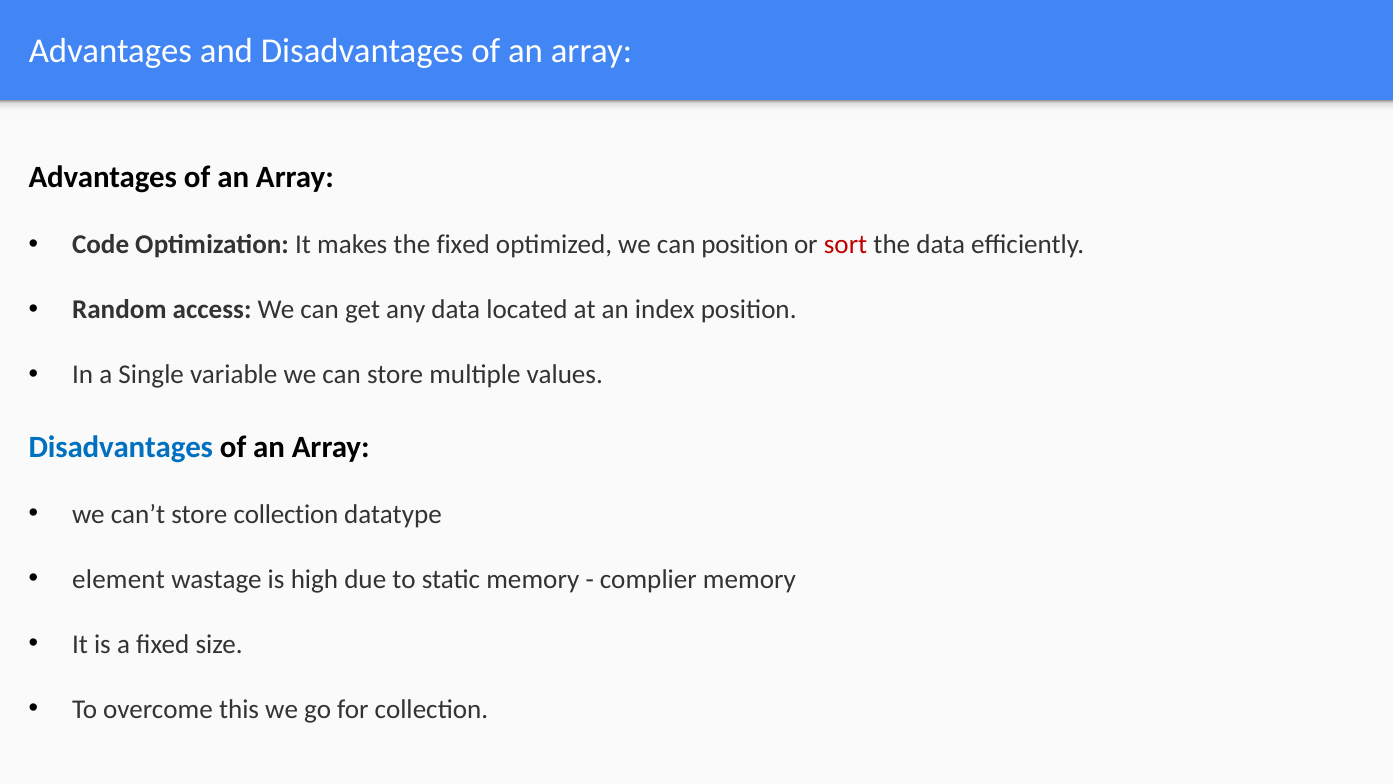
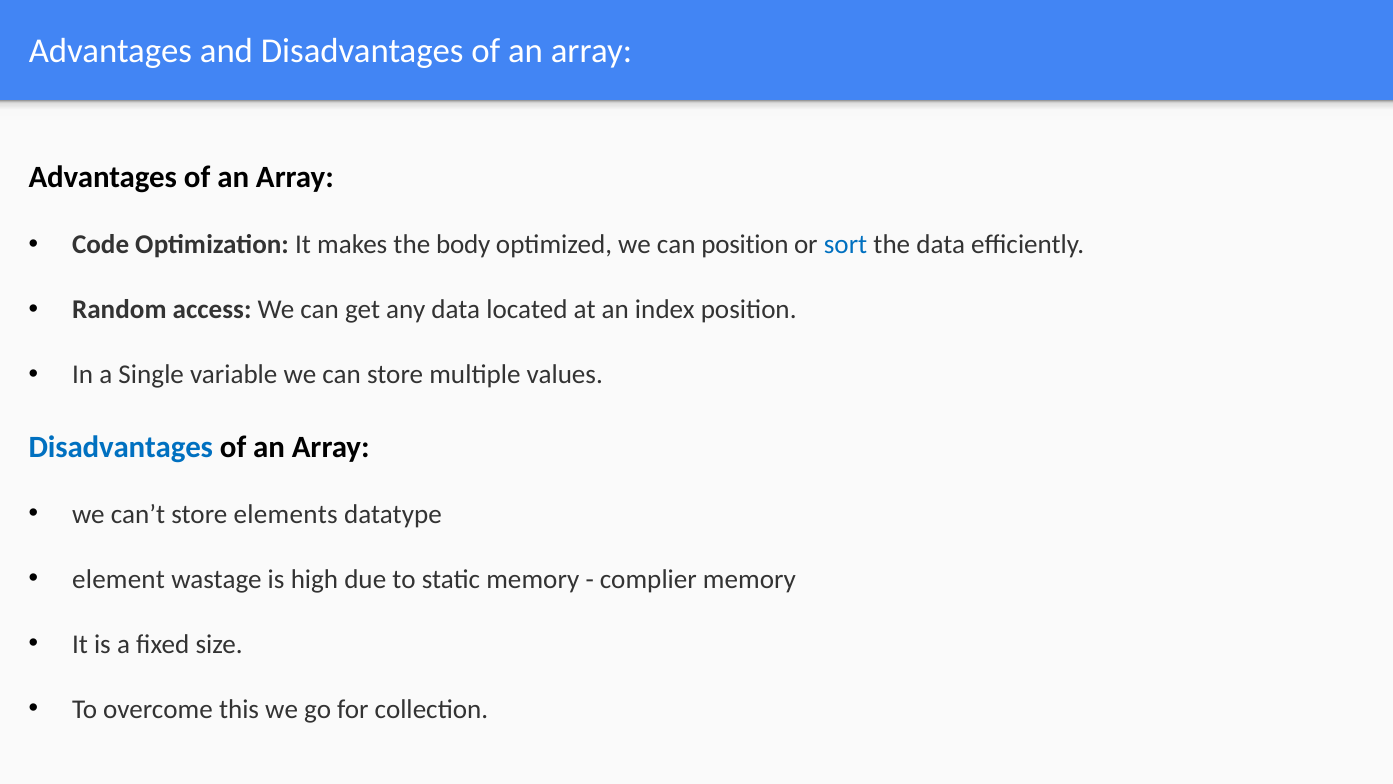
the fixed: fixed -> body (463, 244)
sort colour: red -> blue (846, 244)
store collection: collection -> elements (286, 514)
